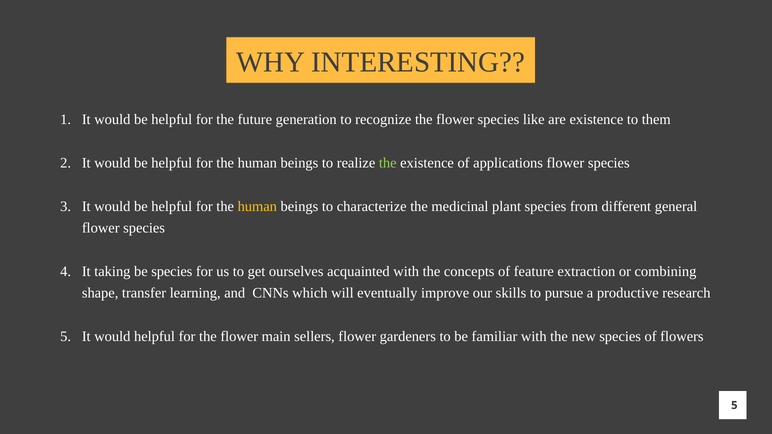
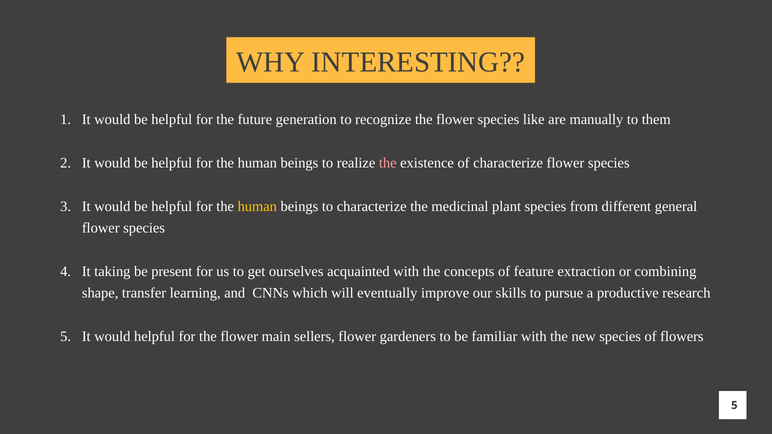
are existence: existence -> manually (596, 120)
the colour: light green -> pink (388, 163)
of applications: applications -> characterize (508, 163)
be species: species -> present (172, 272)
